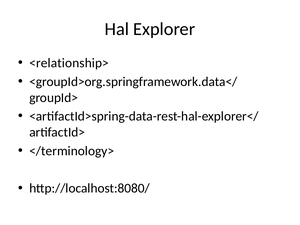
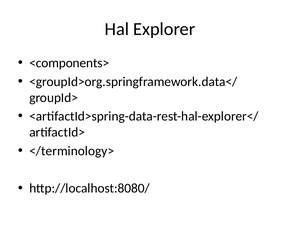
<relationship>: <relationship> -> <components> (69, 63)
